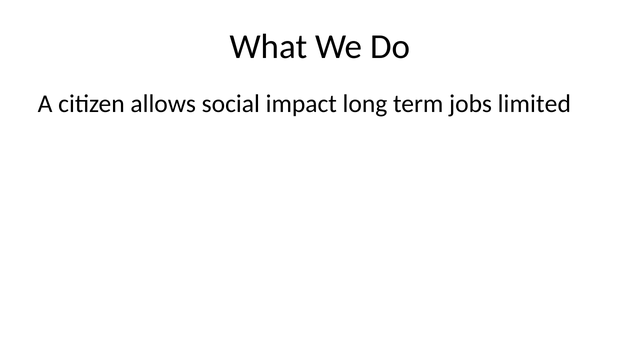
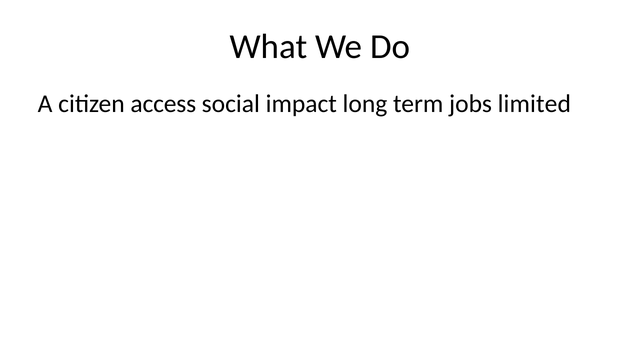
allows: allows -> access (163, 104)
